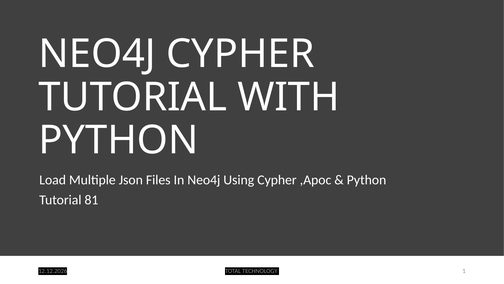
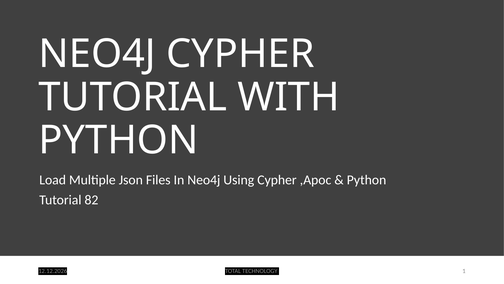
81: 81 -> 82 (91, 200)
